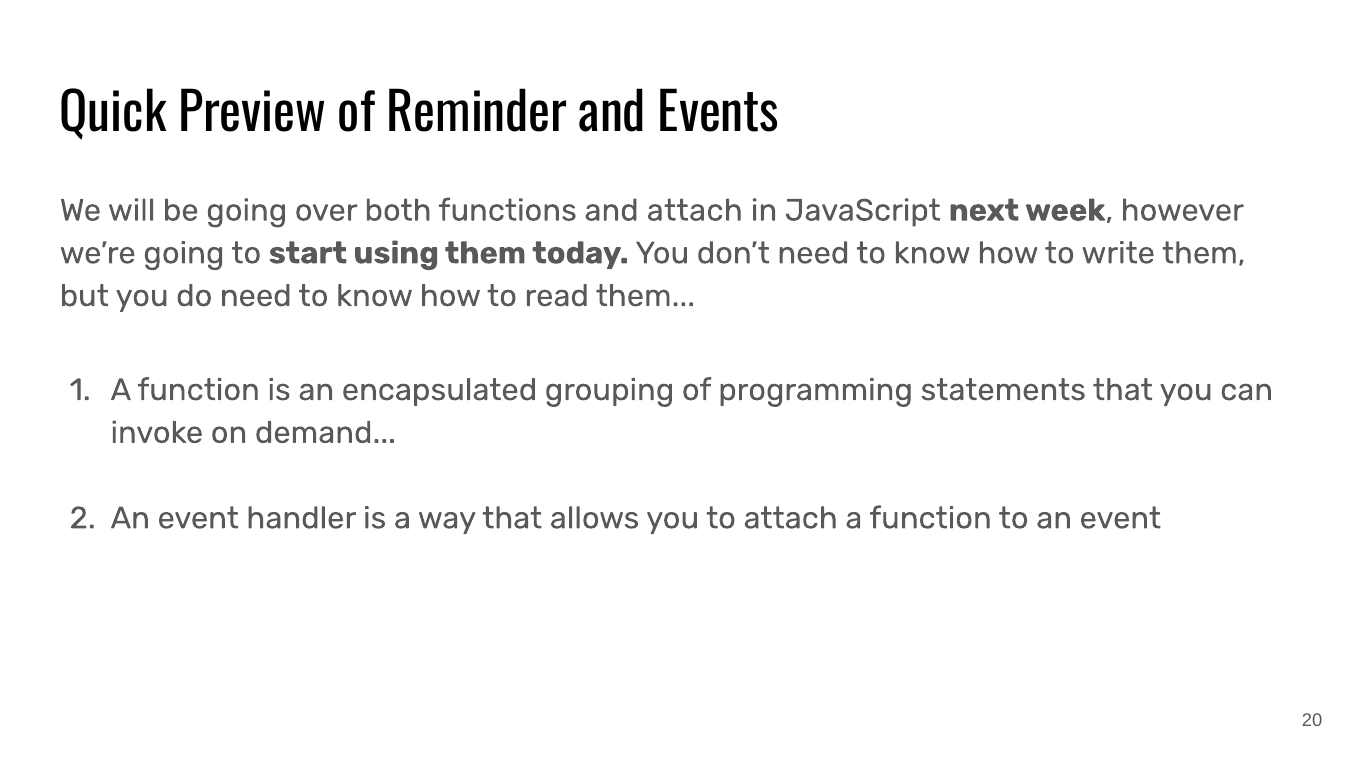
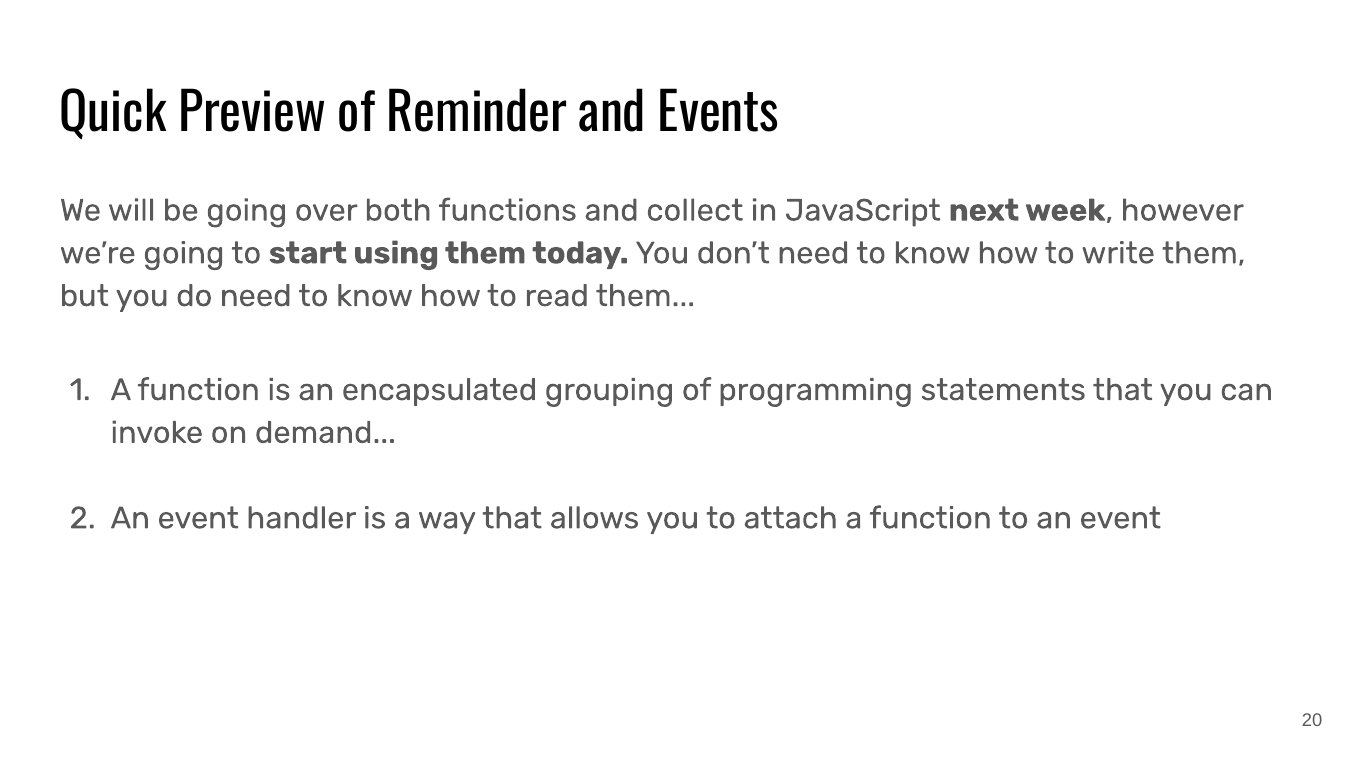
and attach: attach -> collect (695, 211)
